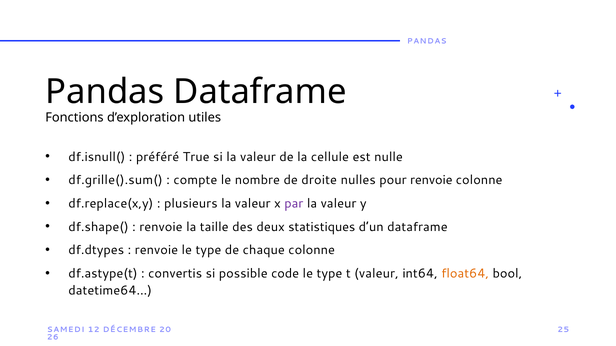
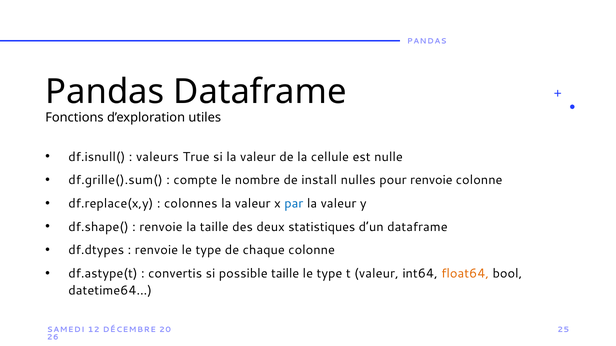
préféré: préféré -> valeurs (157, 157)
droite: droite -> install (319, 180)
plusieurs: plusieurs -> colonnes (191, 204)
par colour: purple -> blue (294, 204)
possible code: code -> taille (285, 274)
